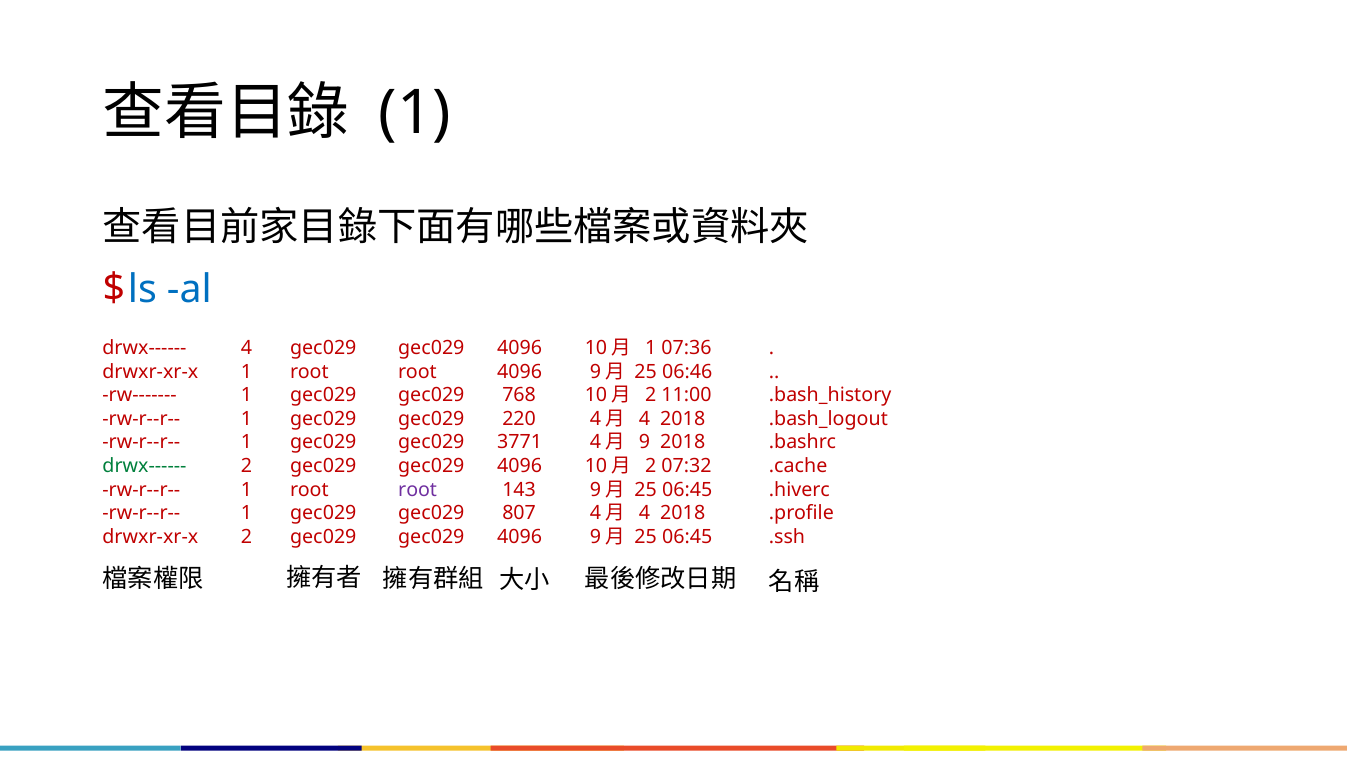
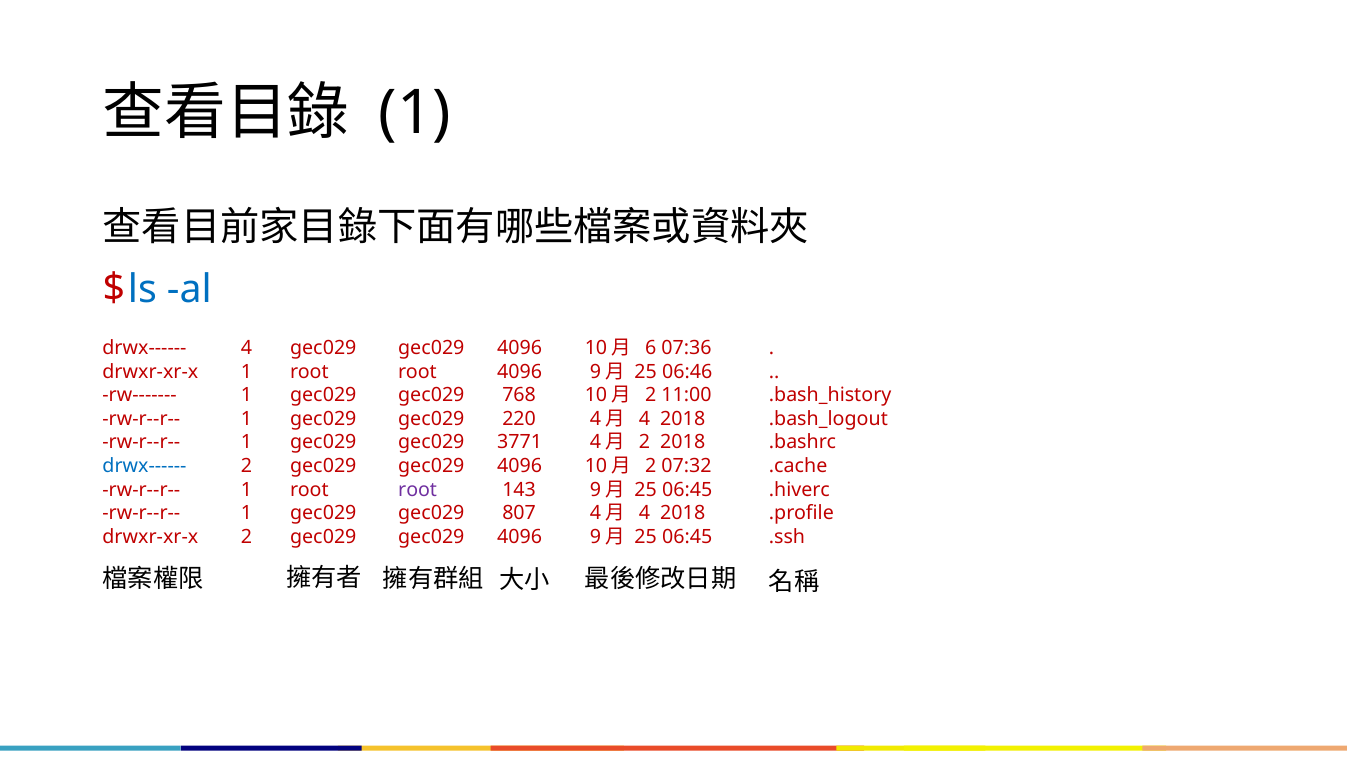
1: 1 -> 6 (651, 348)
9: 9 -> 2 (644, 442)
drwx------ colour: green -> blue (145, 466)
